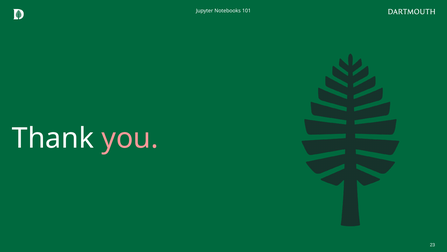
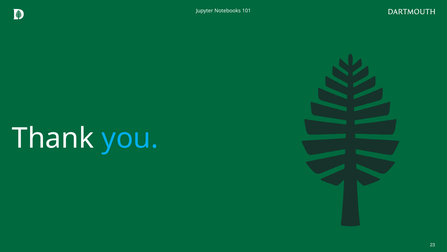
you colour: pink -> light blue (130, 138)
